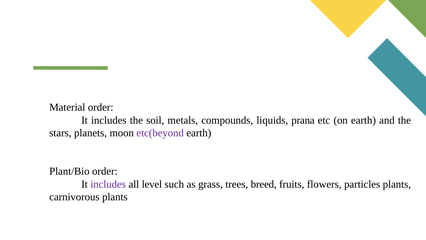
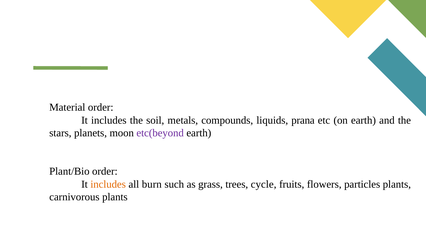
includes colour: purple -> orange (108, 184)
level: level -> burn (152, 184)
breed: breed -> cycle (264, 184)
